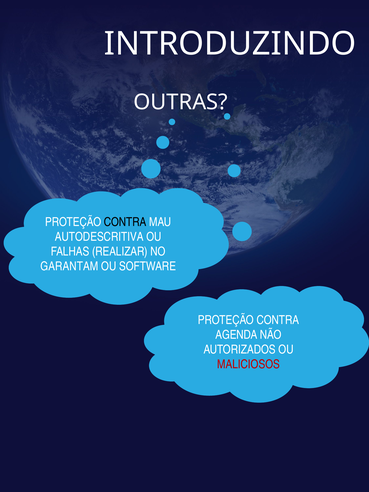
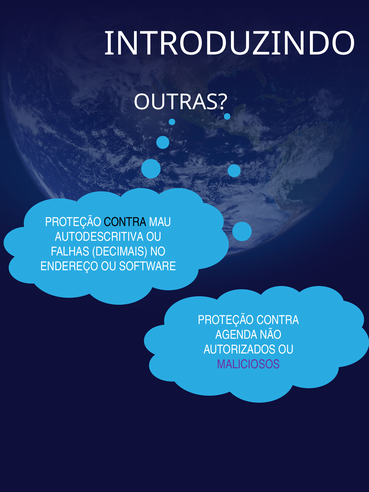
REALIZAR: REALIZAR -> DECIMAIS (120, 252)
GARANTAM: GARANTAM -> ENDEREÇO (69, 266)
MALICIOSOS colour: red -> purple (249, 364)
